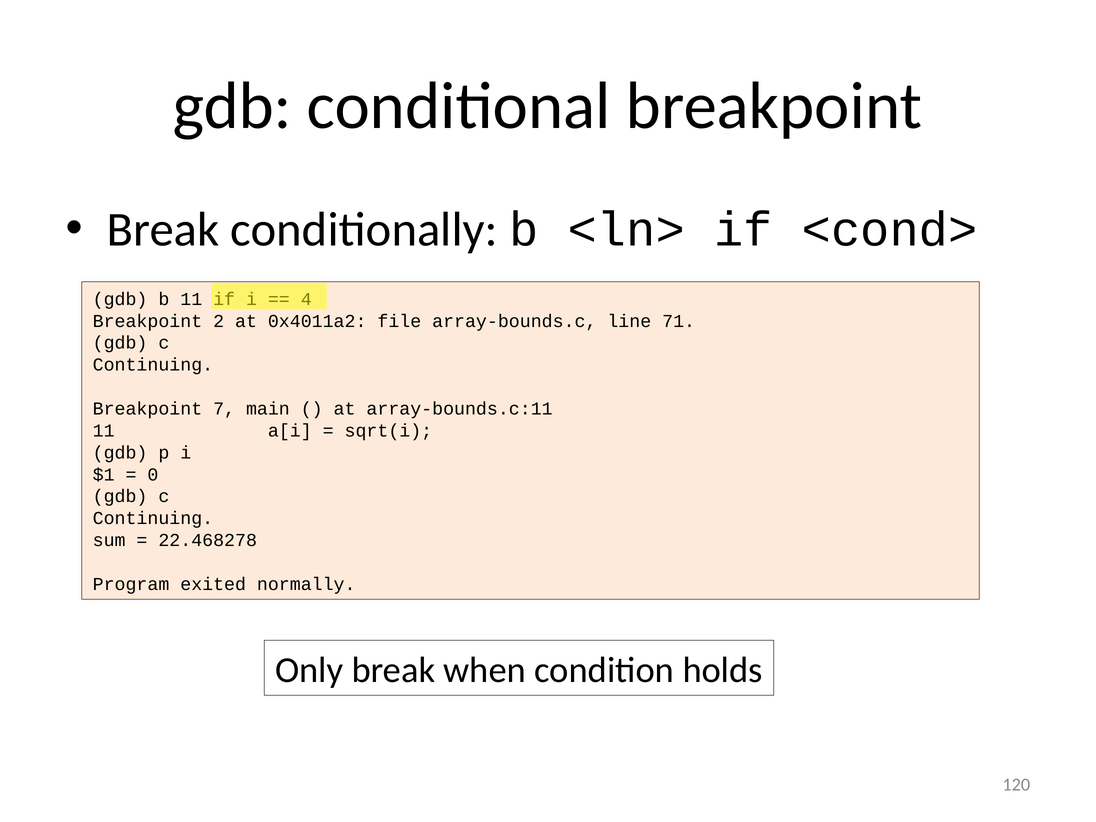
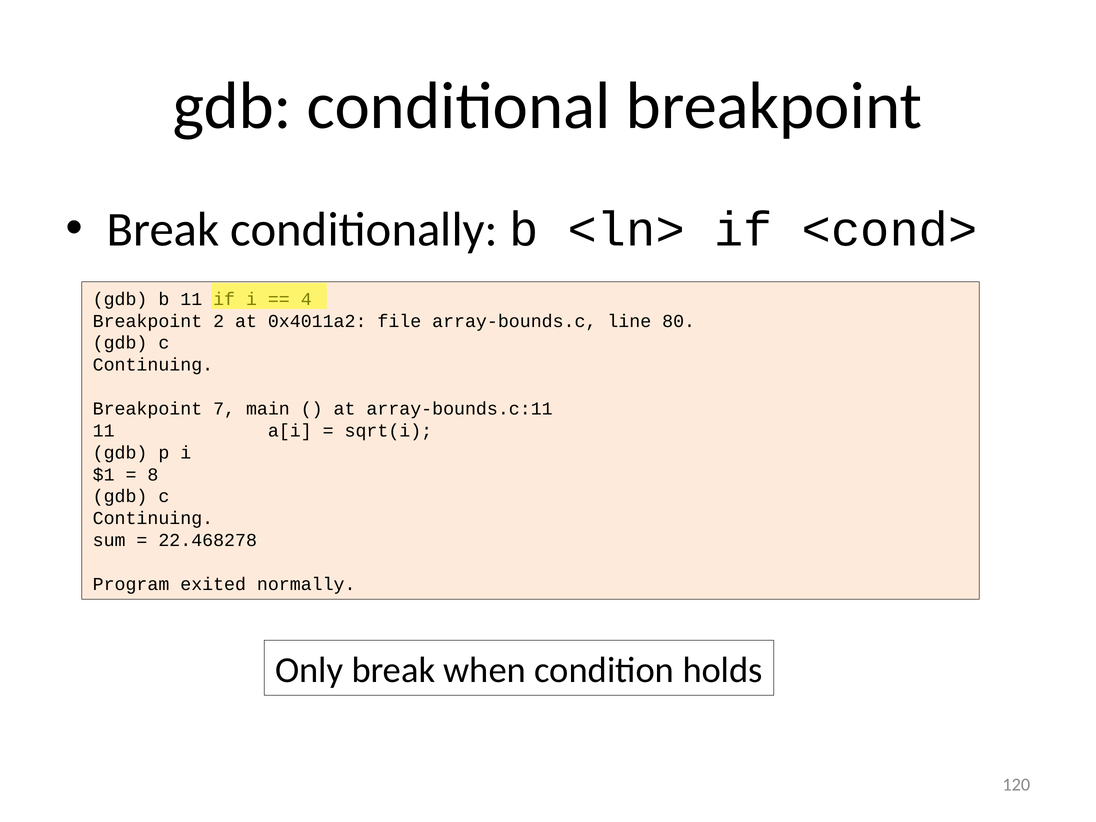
71: 71 -> 80 (679, 321)
0: 0 -> 8 (153, 474)
